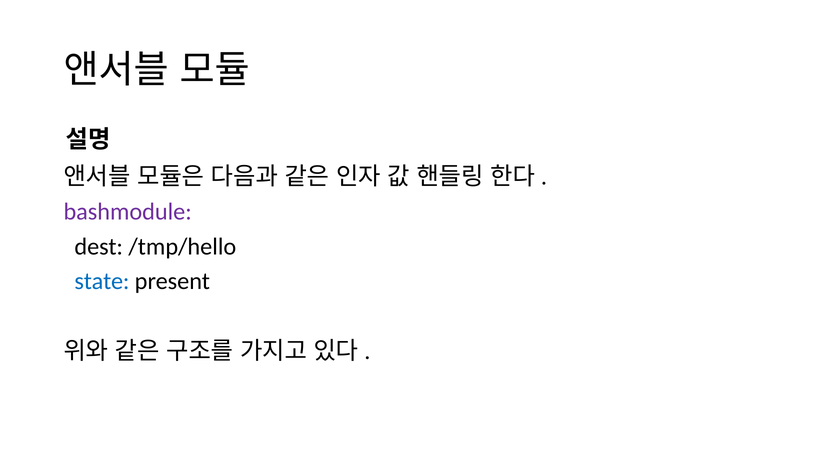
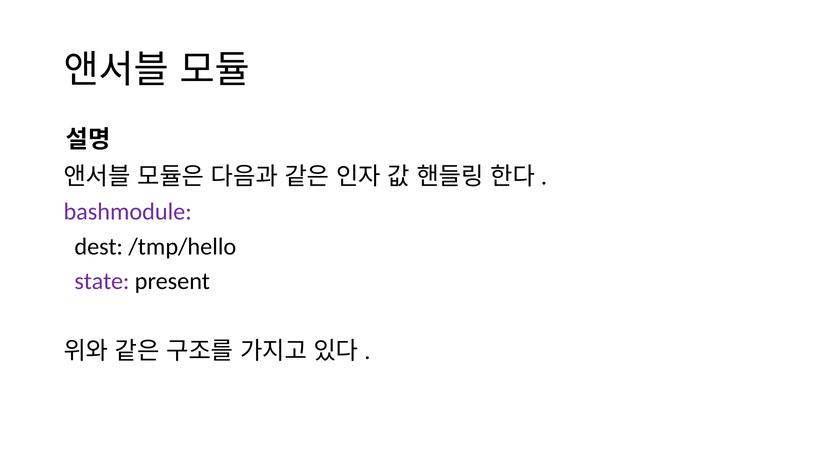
state colour: blue -> purple (102, 281)
